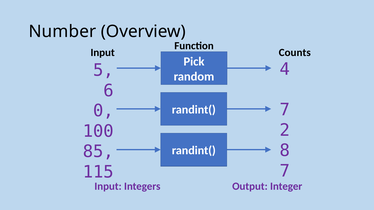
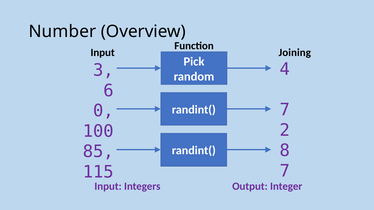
Counts: Counts -> Joining (295, 53)
5: 5 -> 3 (103, 70)
